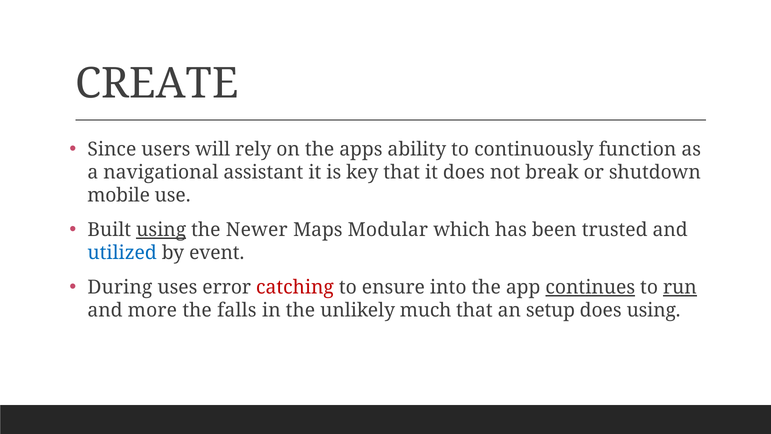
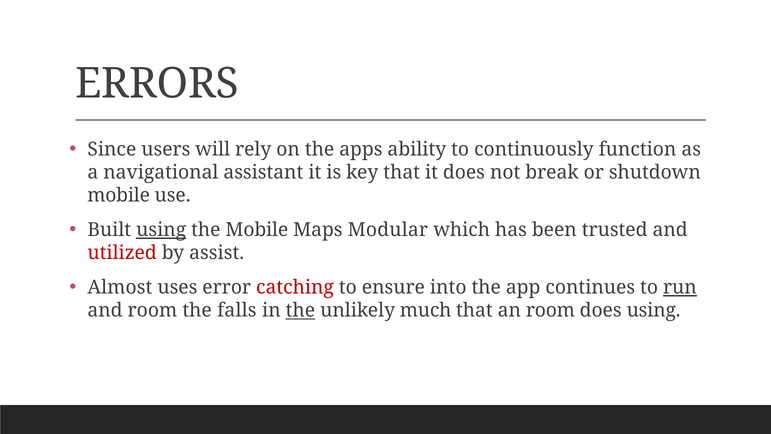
CREATE: CREATE -> ERRORS (157, 84)
the Newer: Newer -> Mobile (257, 230)
utilized colour: blue -> red (122, 253)
event: event -> assist (217, 253)
During: During -> Almost (120, 287)
continues underline: present -> none (590, 287)
and more: more -> room (152, 310)
the underline: none -> present (300, 310)
an setup: setup -> room (550, 310)
